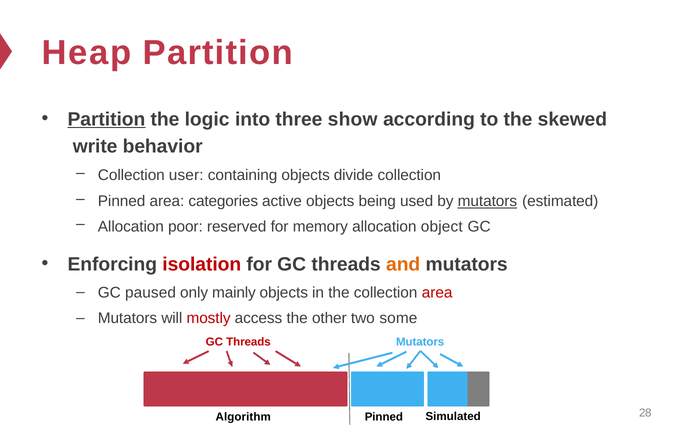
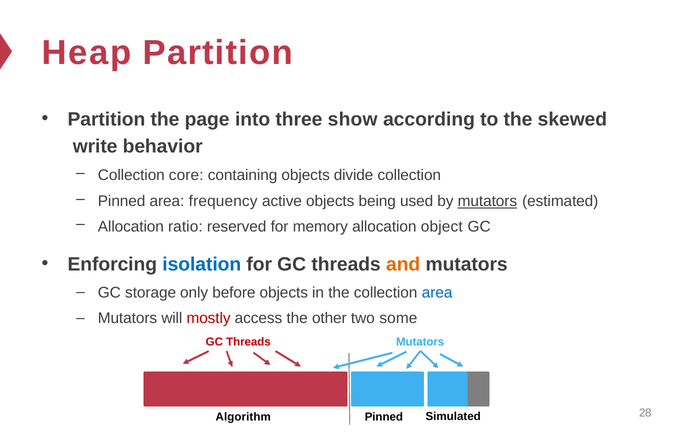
Partition underline: present -> none (106, 119)
logic: logic -> page (207, 119)
user: user -> core (186, 175)
categories: categories -> frequency (223, 201)
poor: poor -> ratio (185, 227)
isolation colour: red -> blue (202, 264)
paused: paused -> storage (151, 293)
mainly: mainly -> before (234, 293)
area colour: red -> blue (437, 293)
